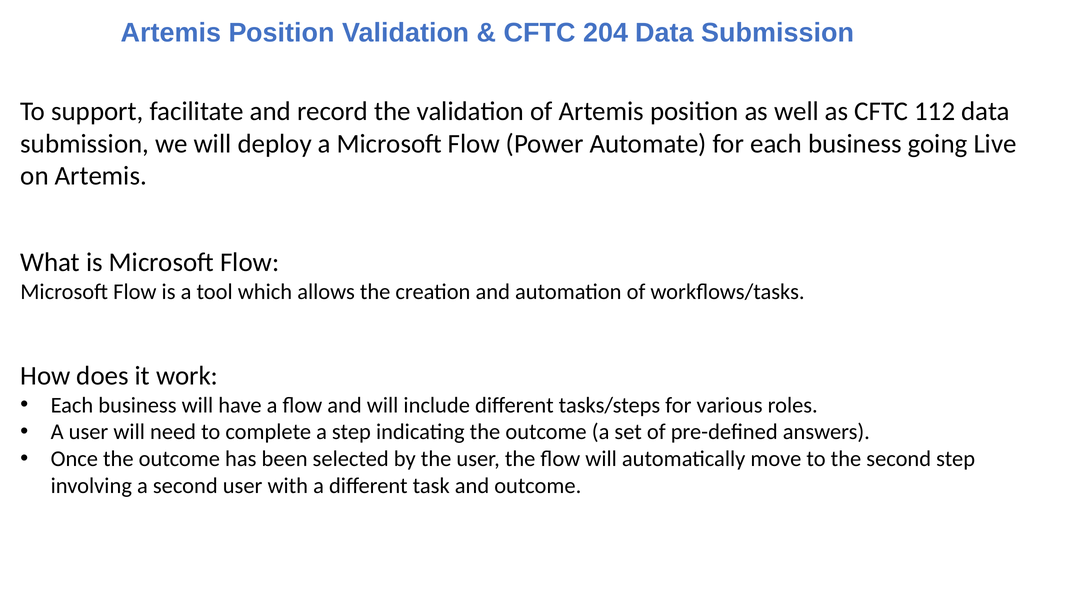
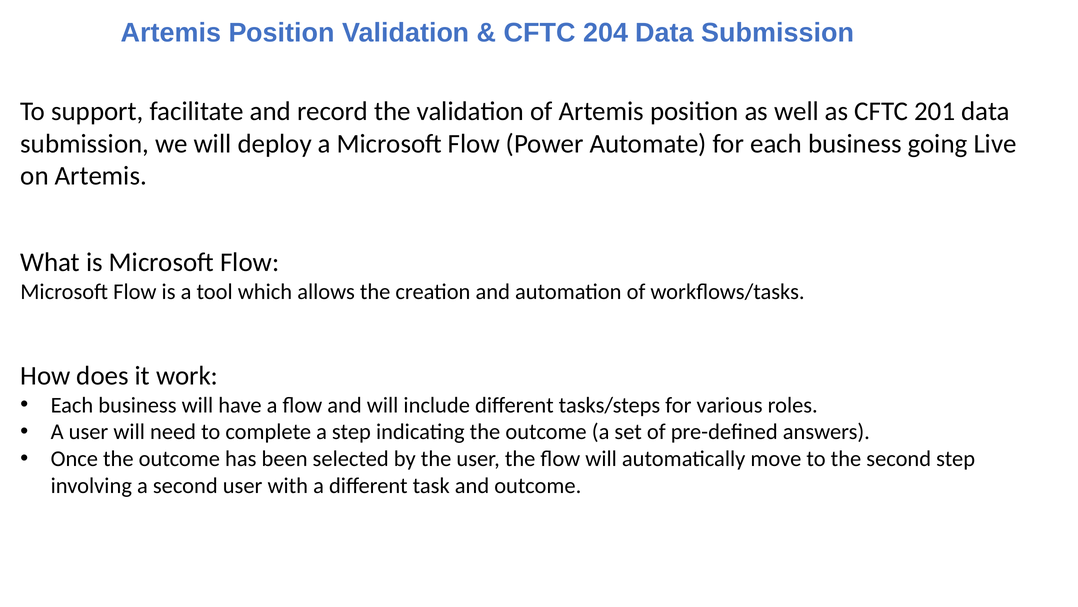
112: 112 -> 201 (935, 111)
